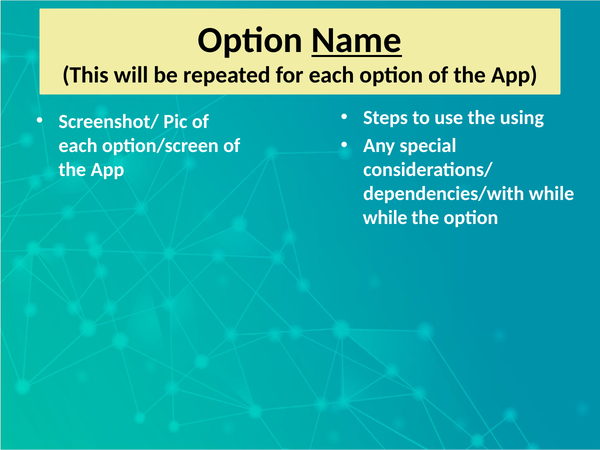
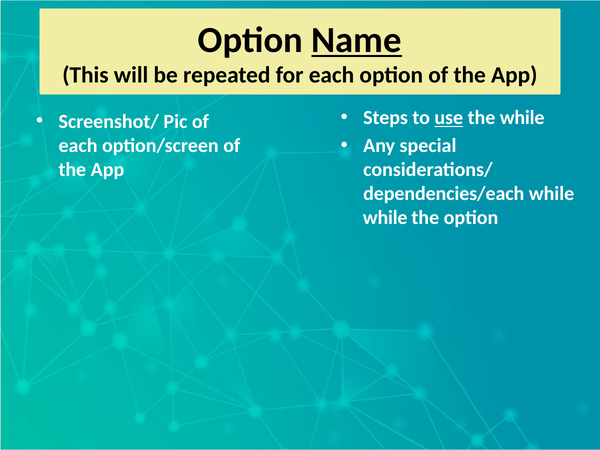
use underline: none -> present (449, 118)
the using: using -> while (522, 118)
dependencies/with: dependencies/with -> dependencies/each (444, 194)
